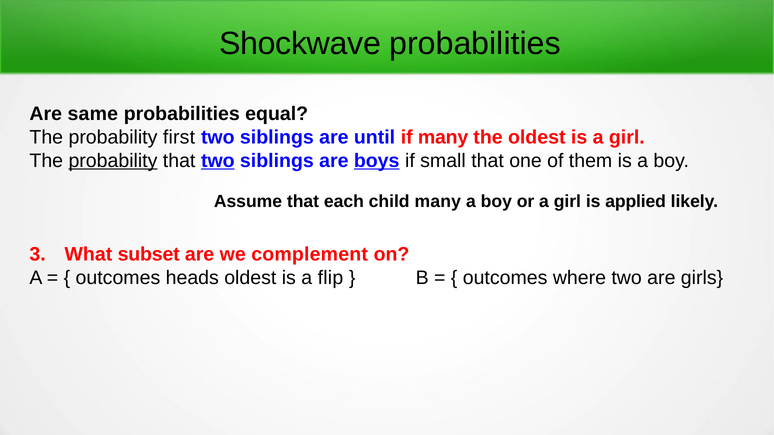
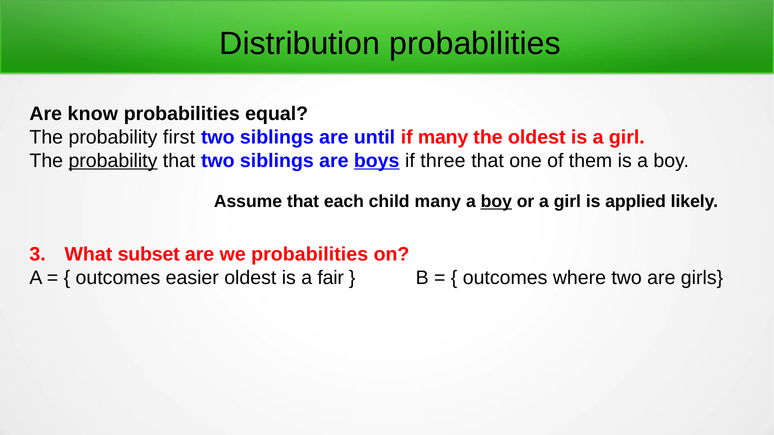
Shockwave: Shockwave -> Distribution (300, 44)
same: same -> know (93, 114)
two underline: present -> none (218, 161)
small: small -> three (443, 161)
boy underline: none -> present (496, 201)
we complement: complement -> probabilities (310, 254)
heads: heads -> easier (192, 278)
flip: flip -> fair (331, 278)
